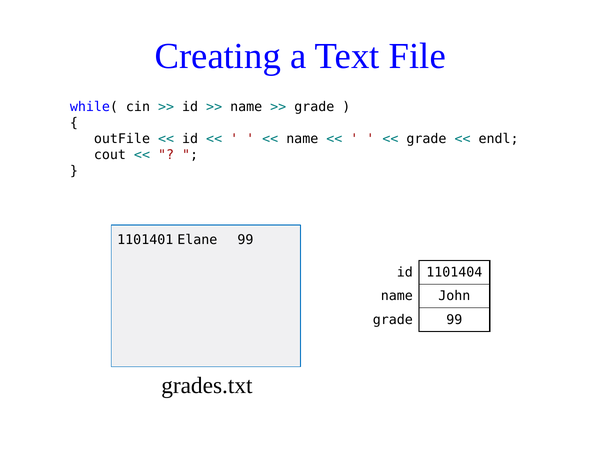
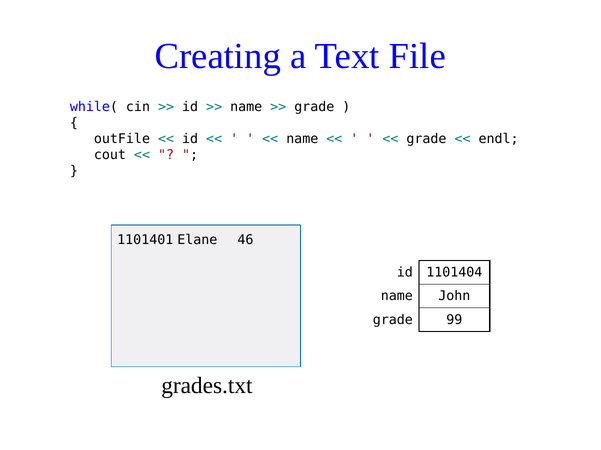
Elane 99: 99 -> 46 (245, 240)
